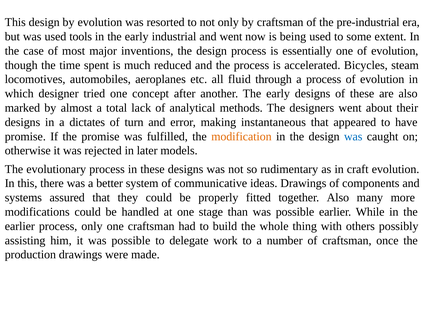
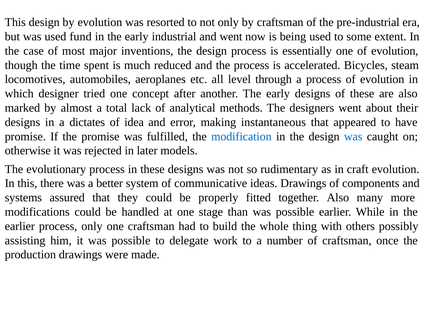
tools: tools -> fund (81, 36)
fluid: fluid -> level (239, 79)
turn: turn -> idea (134, 122)
modification colour: orange -> blue (241, 136)
